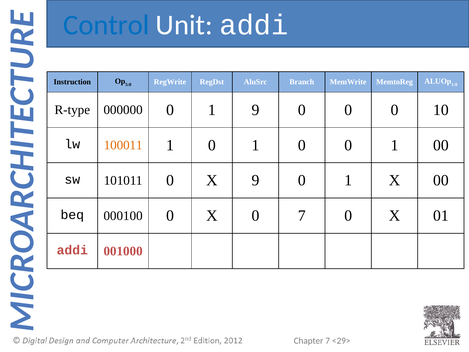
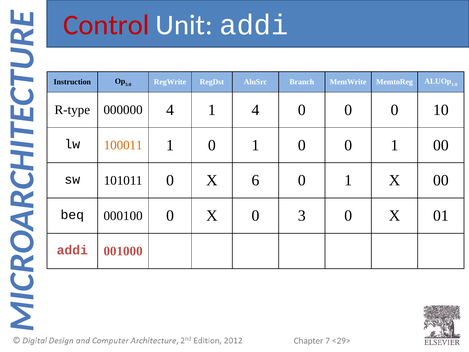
Control colour: blue -> red (106, 25)
000000 0: 0 -> 4 (170, 110)
1 9: 9 -> 4 (255, 110)
X 9: 9 -> 6 (255, 180)
0 7: 7 -> 3 (302, 216)
